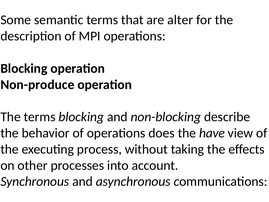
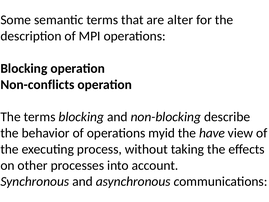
Non-produce: Non-produce -> Non-conflicts (37, 84)
does: does -> myid (162, 133)
